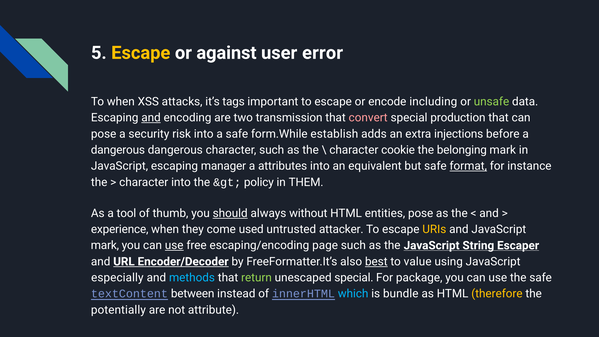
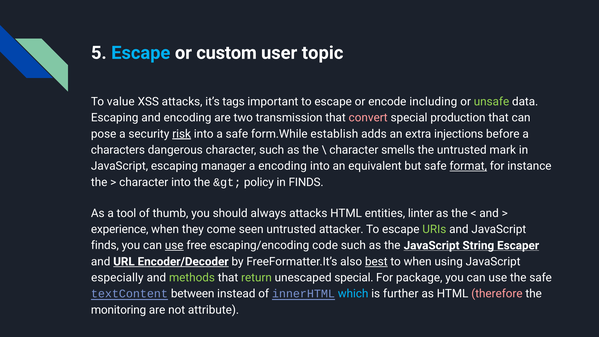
Escape colour: yellow -> light blue (141, 53)
against: against -> custom (227, 53)
error: error -> topic (323, 53)
To when: when -> value (121, 102)
and underline: present -> none (151, 118)
risk underline: none -> present (182, 134)
dangerous: dangerous -> characters (118, 150)
cookie: cookie -> smells (398, 150)
the belonging: belonging -> untrusted (462, 150)
a attributes: attributes -> encoding (283, 166)
in THEM: THEM -> FINDS (306, 182)
should underline: present -> none (230, 213)
always without: without -> attacks (308, 213)
entities pose: pose -> linter (421, 213)
used: used -> seen (251, 229)
URIs colour: yellow -> light green (434, 229)
mark: mark -> finds (105, 245)
page: page -> code (325, 245)
to value: value -> when (418, 262)
methods colour: light blue -> light green (192, 278)
bundle: bundle -> further (401, 294)
therefore colour: yellow -> pink (497, 294)
potentially: potentially -> monitoring (119, 310)
